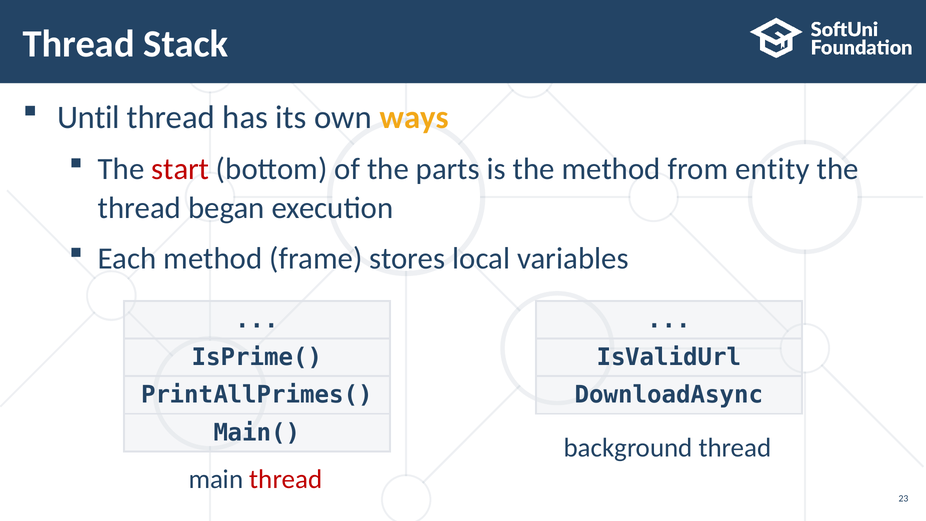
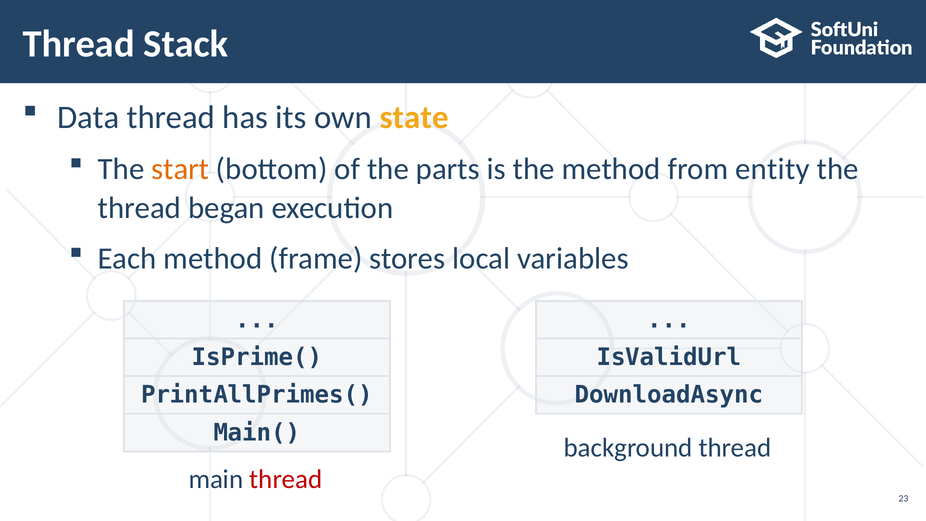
Until: Until -> Data (88, 117)
ways: ways -> state (414, 117)
start colour: red -> orange (180, 169)
